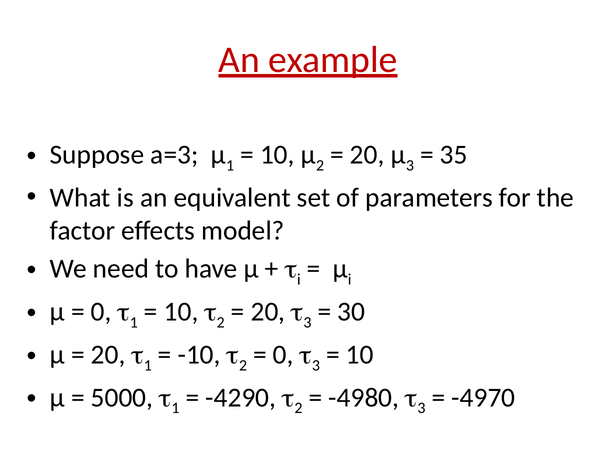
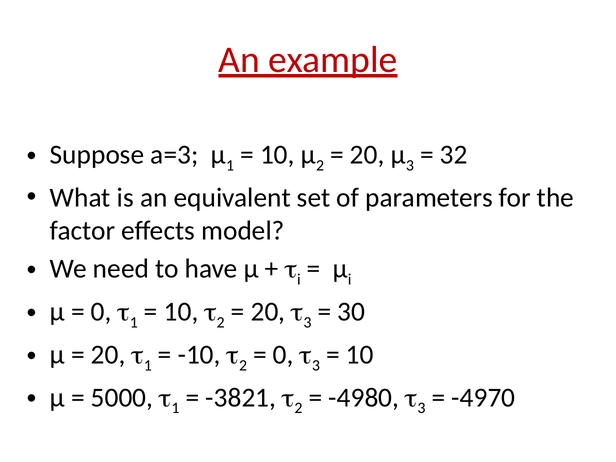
35: 35 -> 32 (454, 155)
-4290: -4290 -> -3821 (241, 398)
